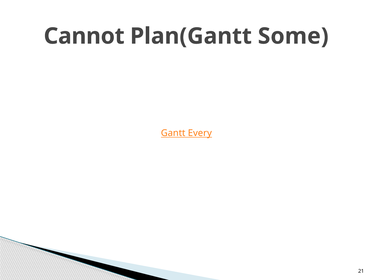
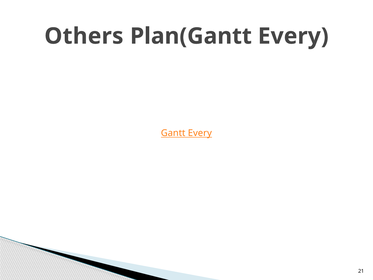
Cannot: Cannot -> Others (84, 36)
Plan(Gantt Some: Some -> Every (293, 36)
